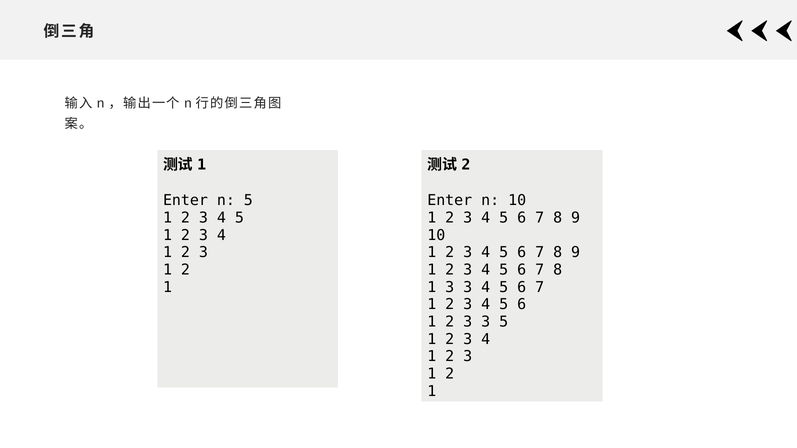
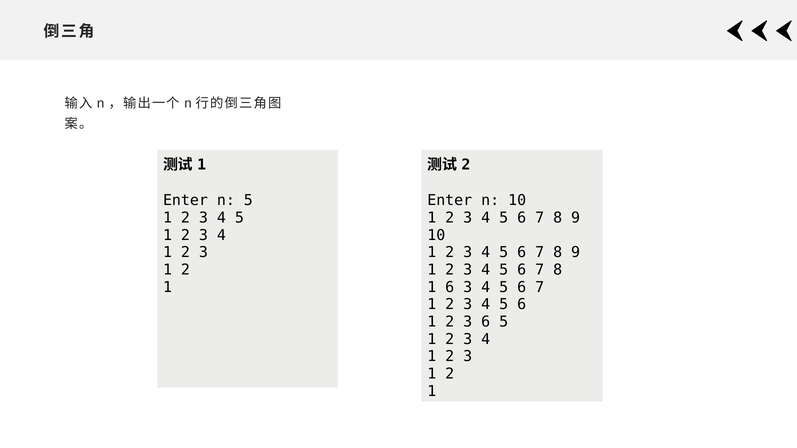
1 3: 3 -> 6 (450, 287)
2 3 3: 3 -> 6 (486, 322)
